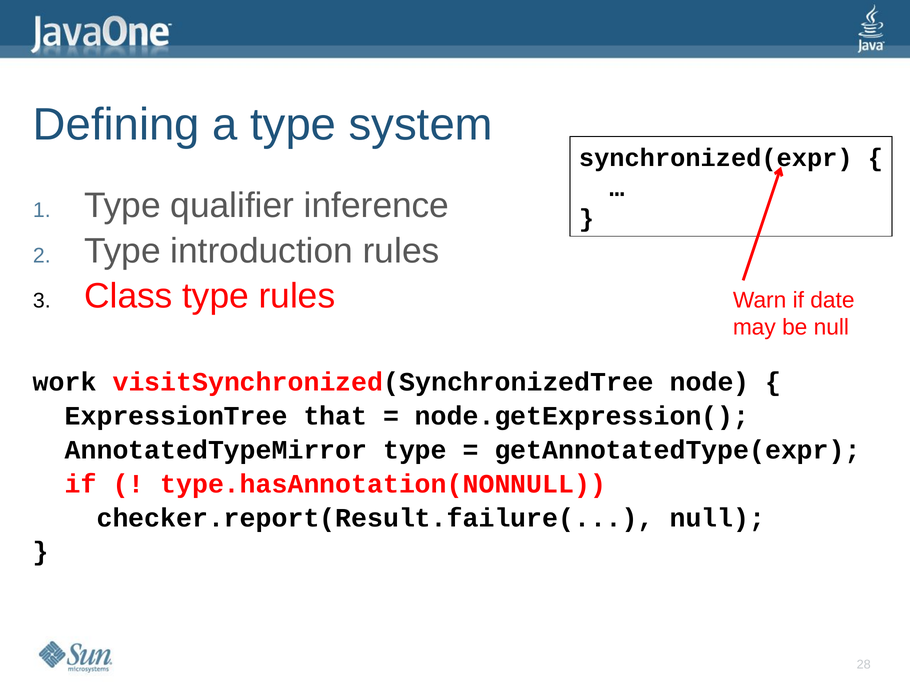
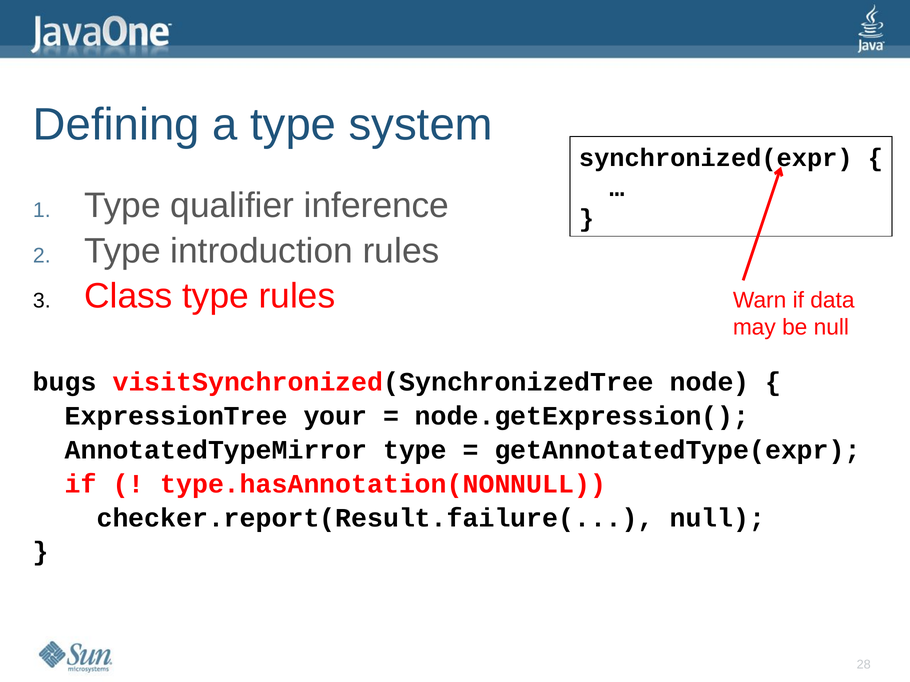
date: date -> data (832, 300)
work: work -> bugs (65, 382)
that: that -> your (335, 416)
